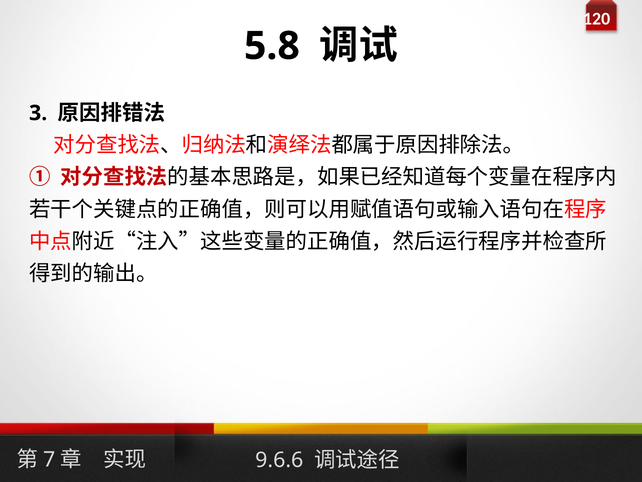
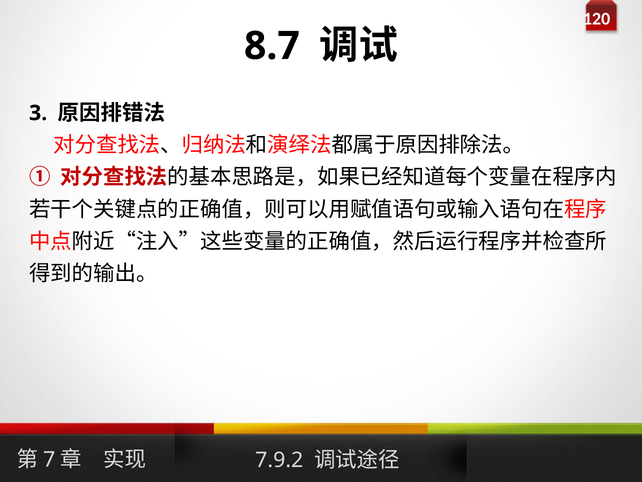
5.8: 5.8 -> 8.7 (272, 46)
9.6.6: 9.6.6 -> 7.9.2 (279, 460)
